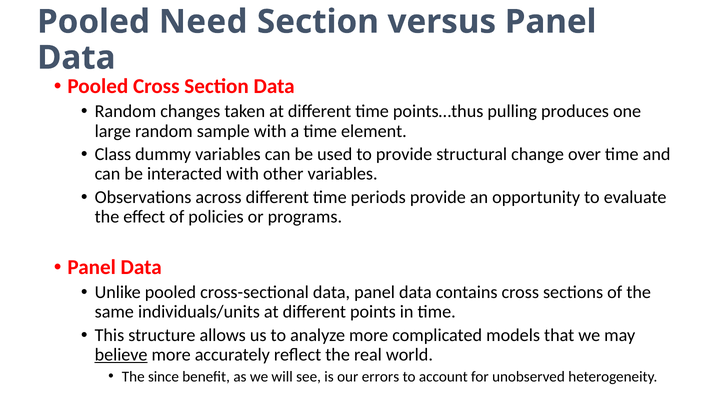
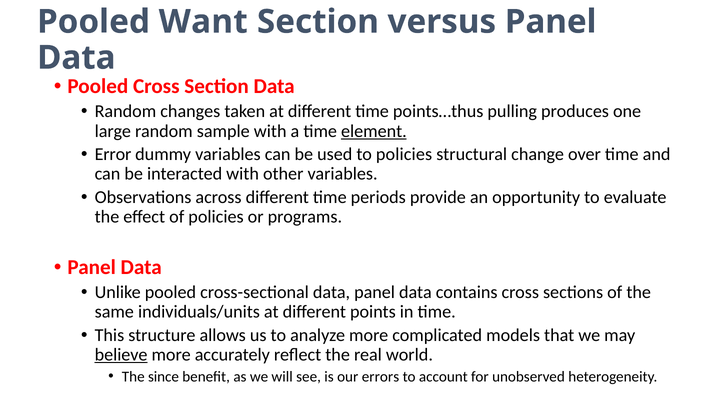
Need: Need -> Want (203, 22)
element underline: none -> present (374, 131)
Class: Class -> Error (113, 154)
to provide: provide -> policies (404, 154)
